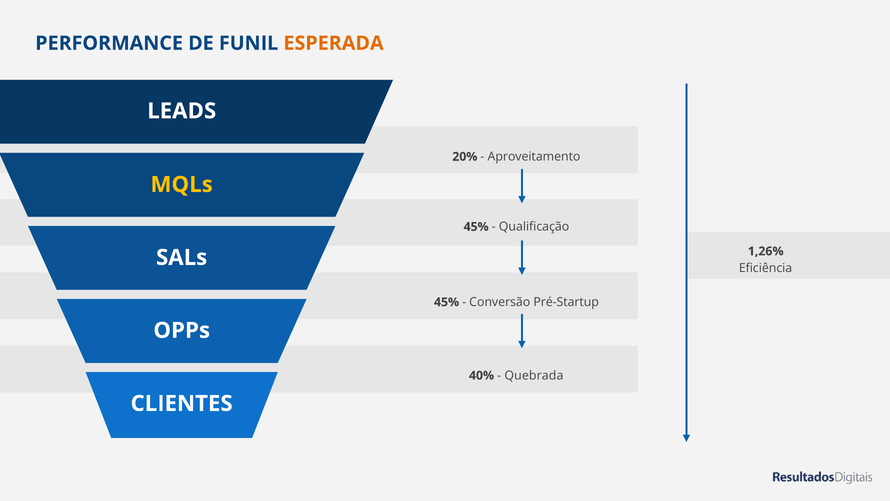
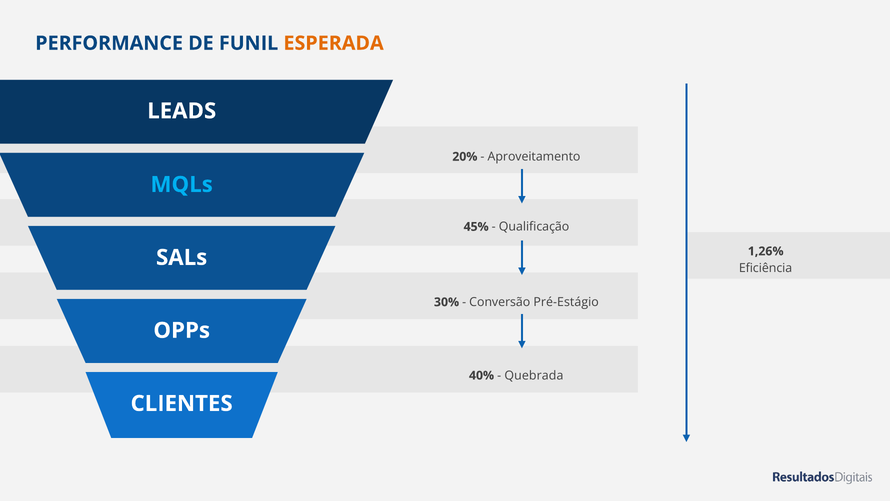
MQLs colour: yellow -> light blue (182, 184)
45%: 45% -> 30% (447, 302)
Pré-Startup: Pré-Startup -> Pré-Estágio (566, 302)
